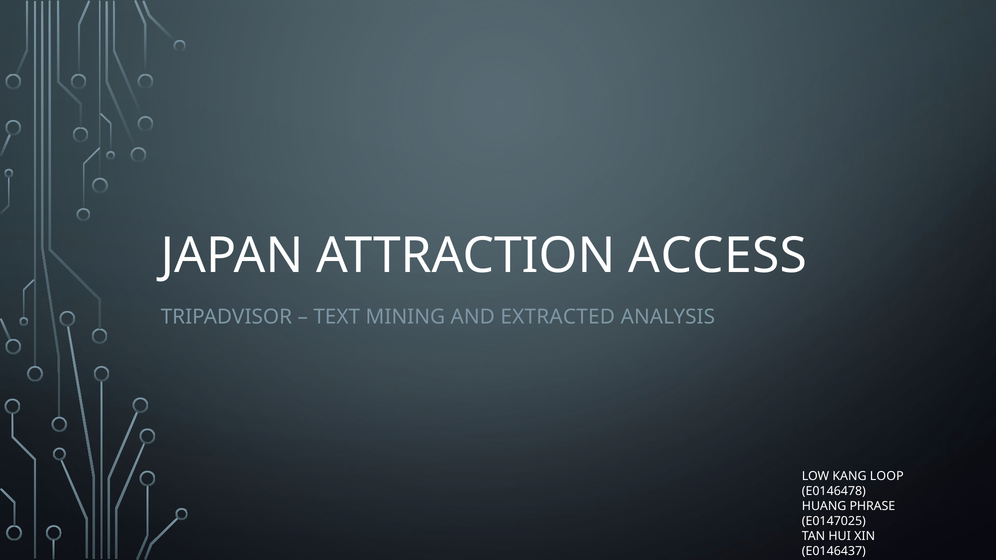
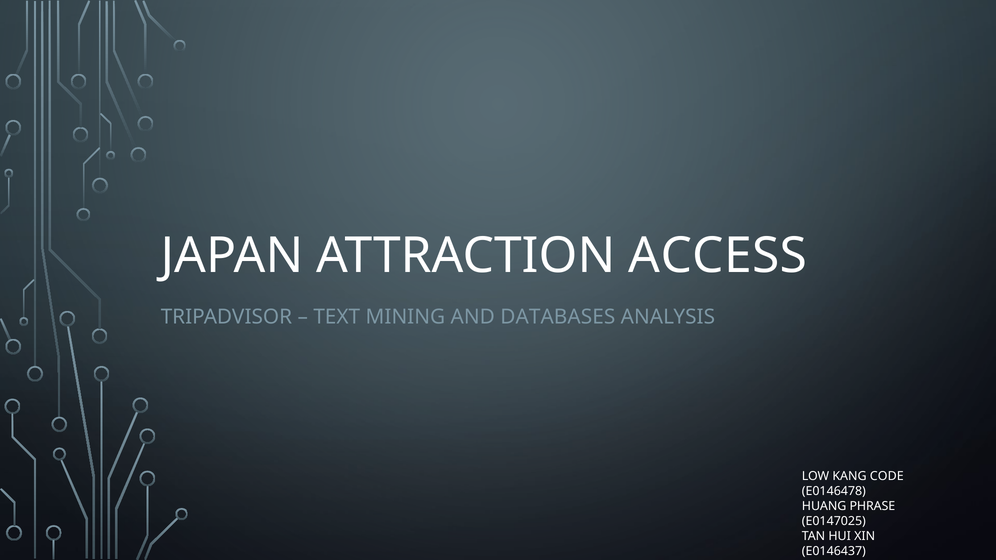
EXTRACTED: EXTRACTED -> DATABASES (558, 317)
LOOP: LOOP -> CODE (887, 477)
